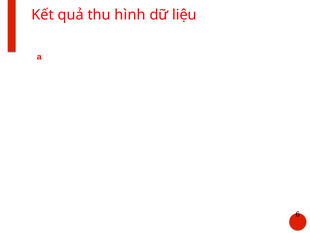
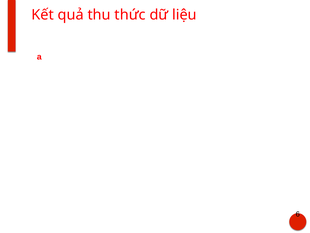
hình: hình -> thức (130, 15)
